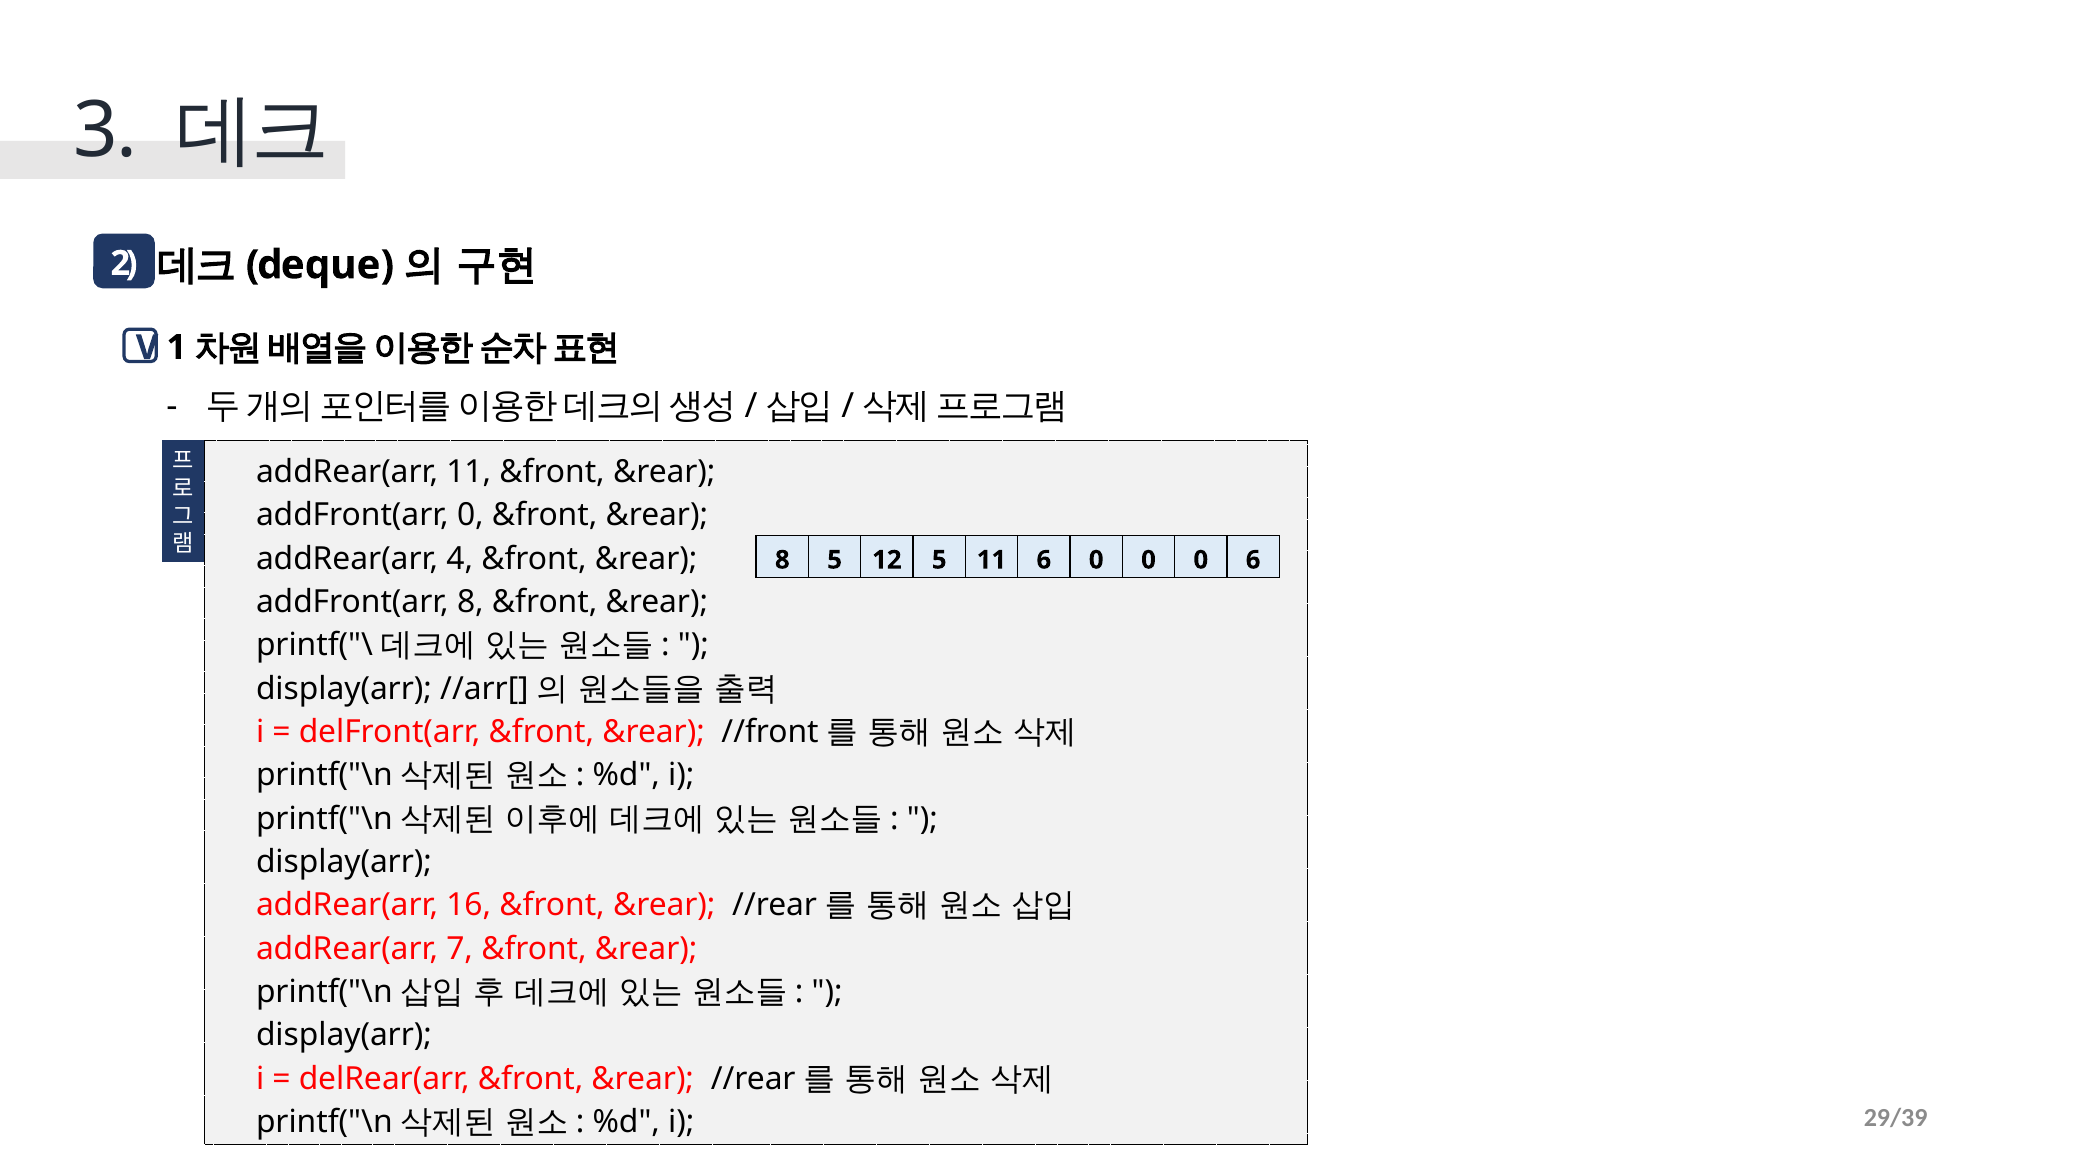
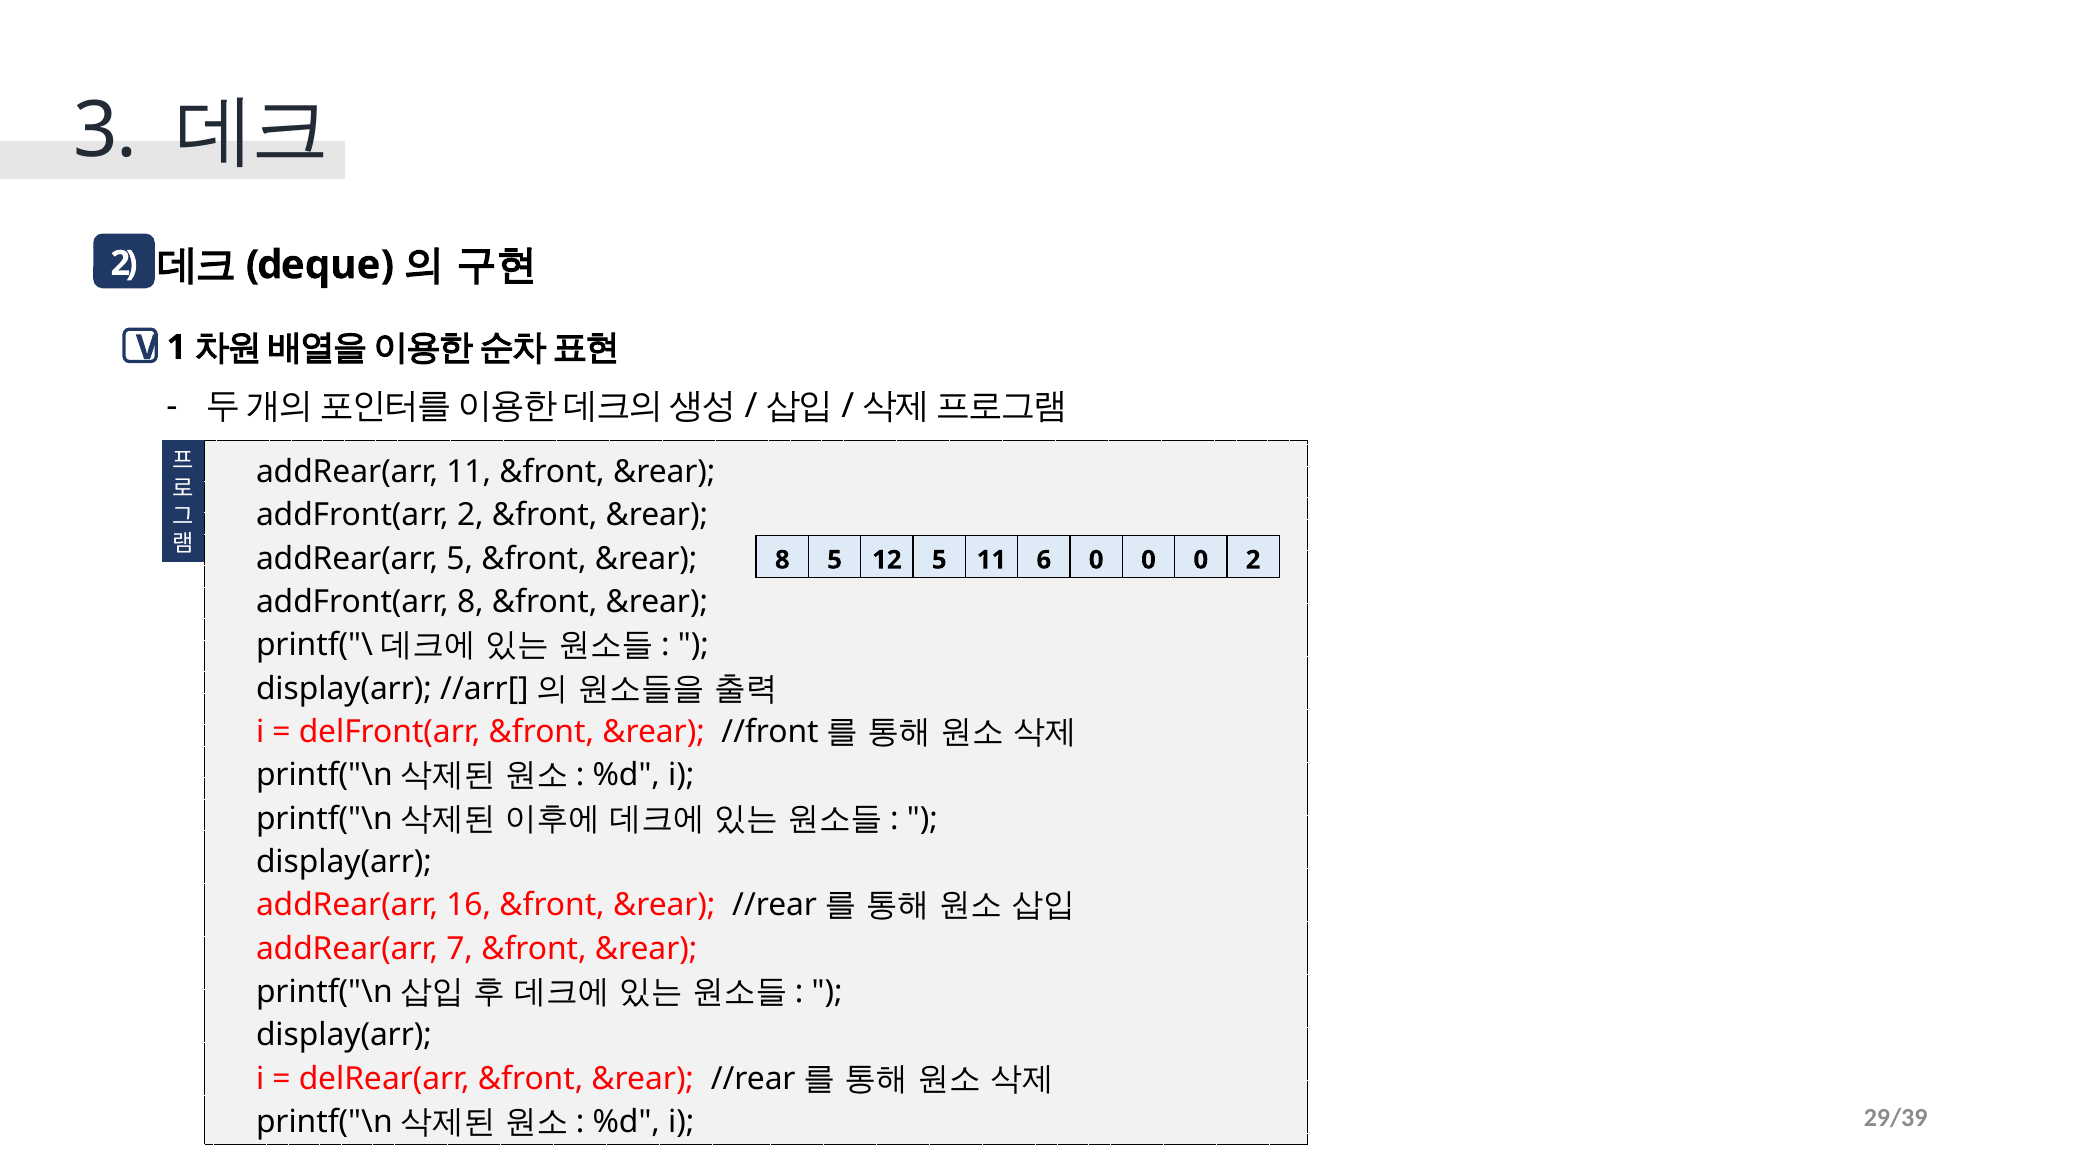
addFront(arr 0: 0 -> 2 (470, 515)
addRear(arr 4: 4 -> 5 (460, 559)
0 6: 6 -> 2 (1253, 560)
